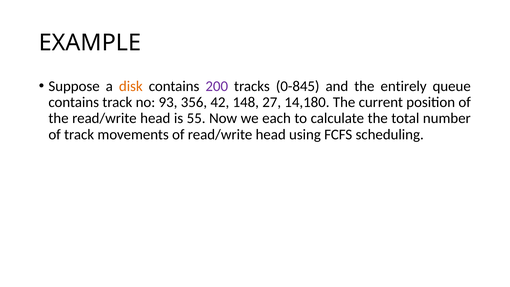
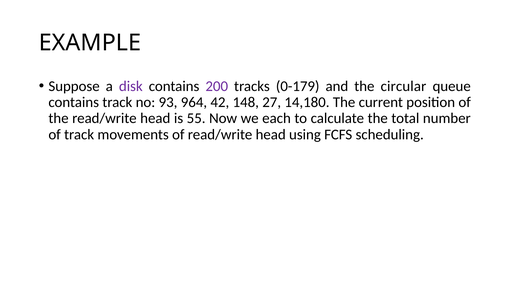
disk colour: orange -> purple (131, 86)
0-845: 0-845 -> 0-179 (298, 86)
entirely: entirely -> circular (403, 86)
356: 356 -> 964 (194, 102)
